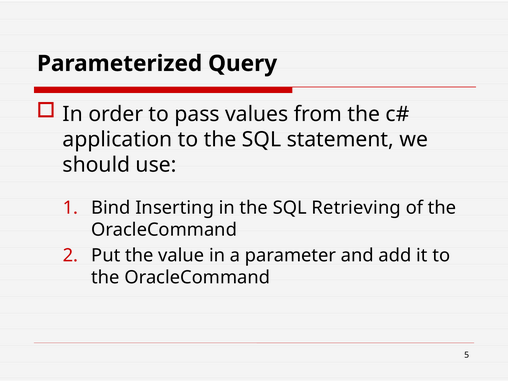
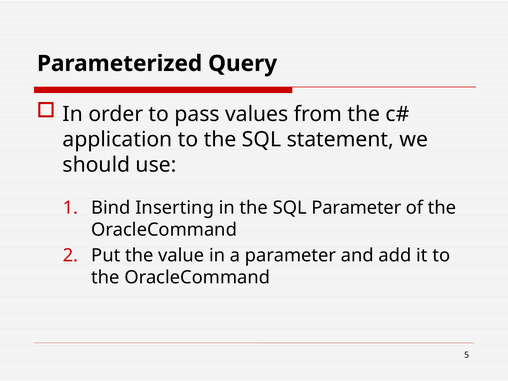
SQL Retrieving: Retrieving -> Parameter (356, 208)
